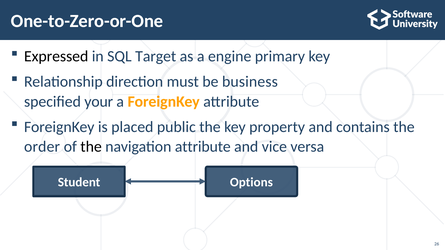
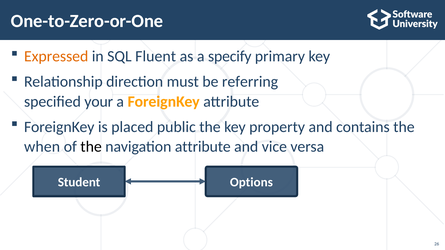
Expressed colour: black -> orange (56, 56)
Target: Target -> Fluent (156, 56)
engine: engine -> specify (230, 56)
business: business -> referring (250, 82)
order: order -> when (42, 147)
